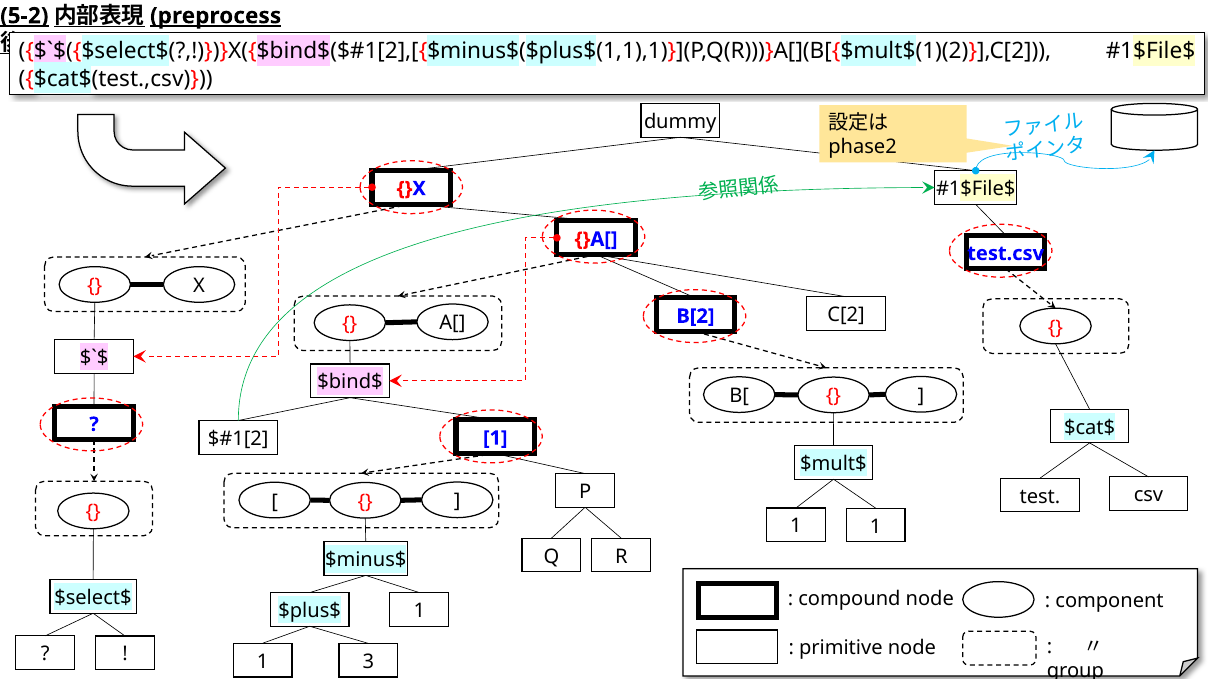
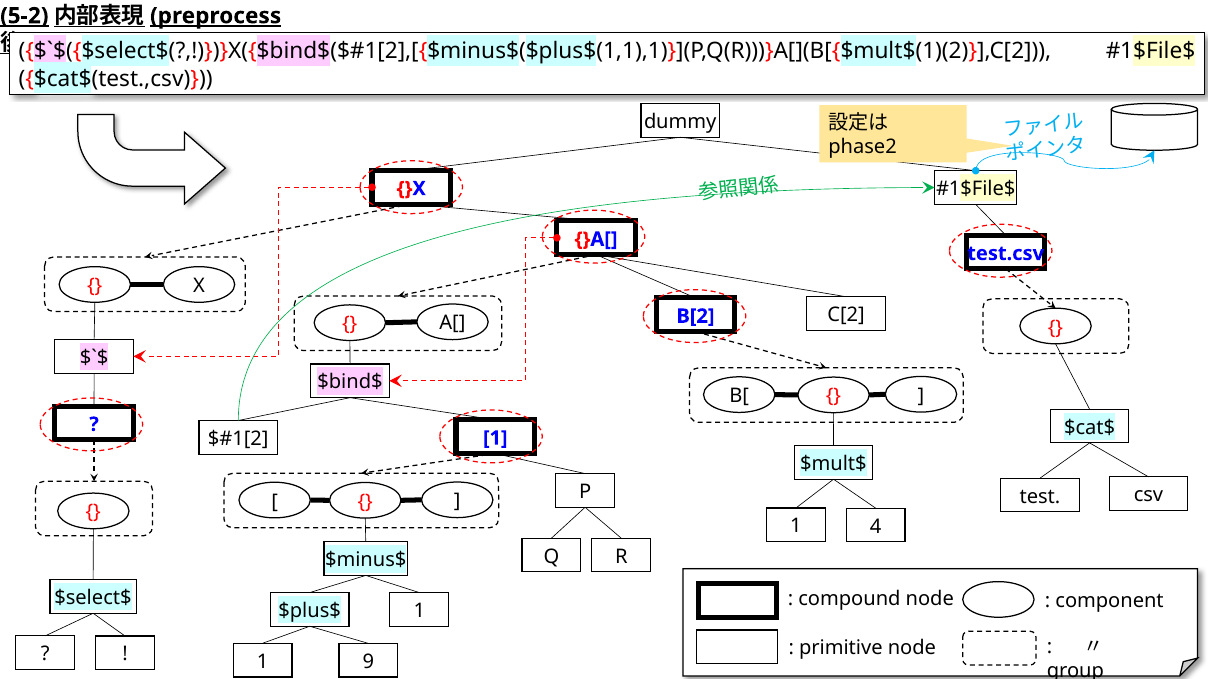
1 1: 1 -> 4 (876, 527)
3: 3 -> 9 (368, 662)
